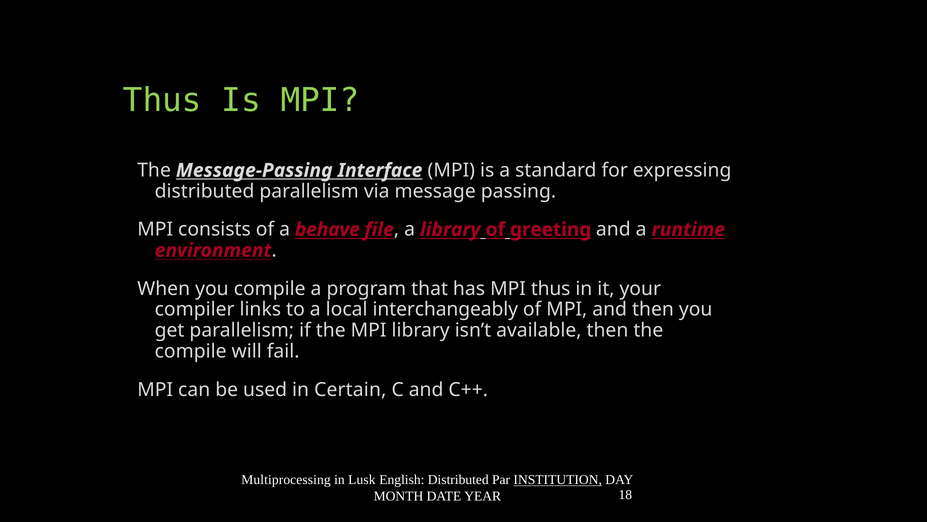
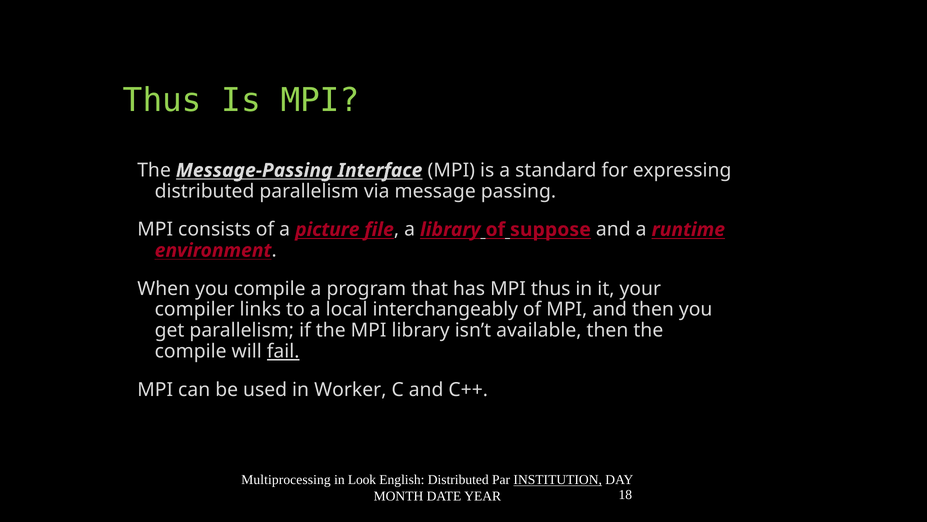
behave: behave -> picture (327, 229)
greeting: greeting -> suppose (550, 229)
fail underline: none -> present (283, 351)
Certain: Certain -> Worker (350, 389)
Lusk: Lusk -> Look (362, 479)
